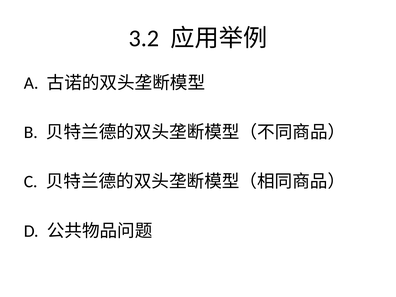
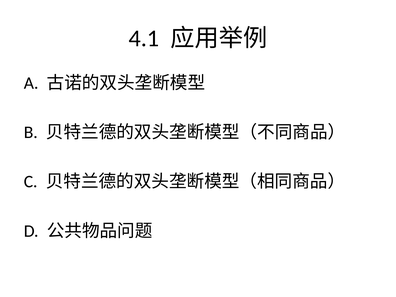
3.2: 3.2 -> 4.1 (144, 38)
